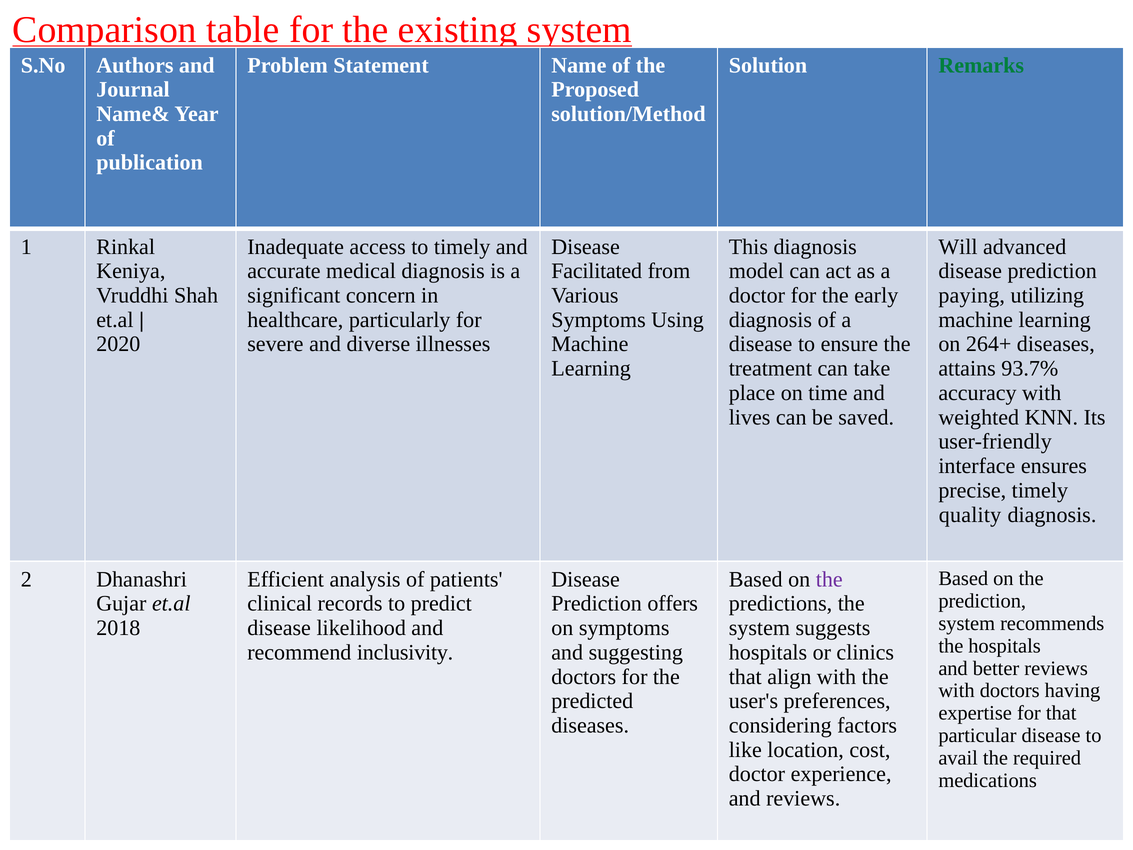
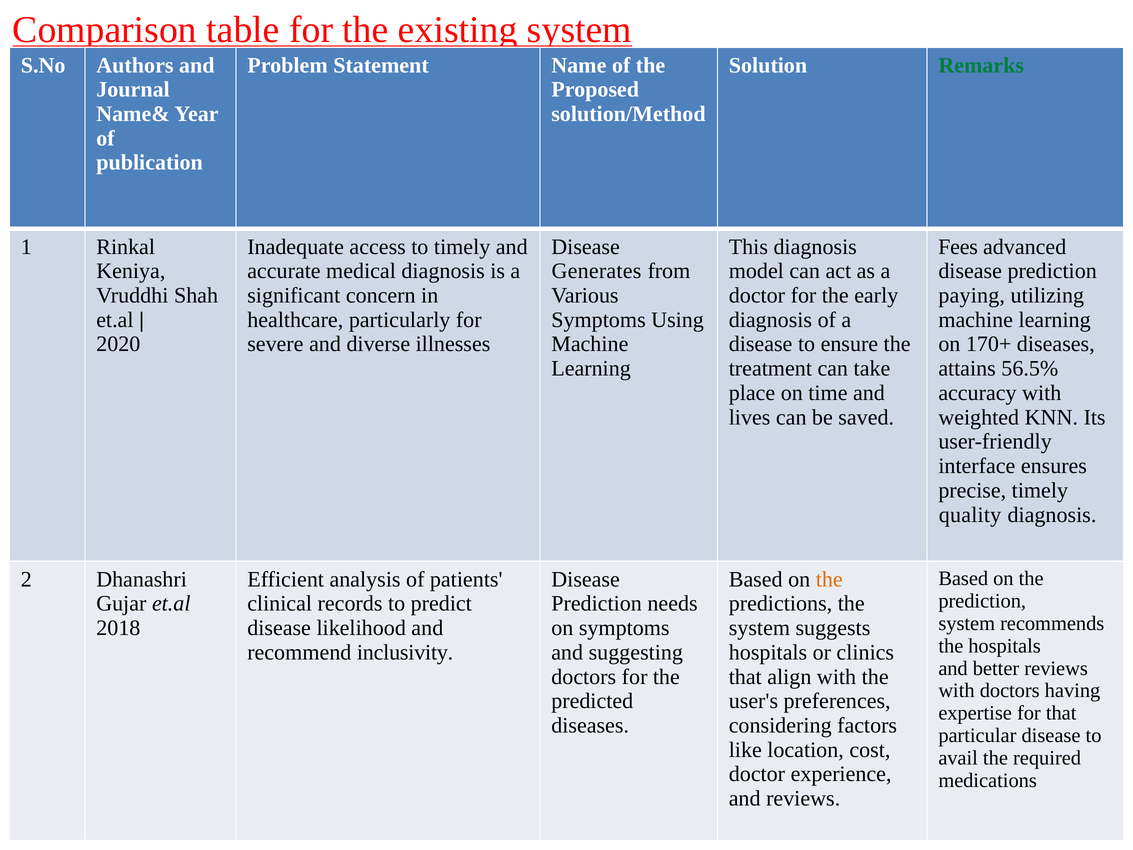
Will: Will -> Fees (958, 247)
Facilitated: Facilitated -> Generates (596, 271)
264+: 264+ -> 170+ (989, 344)
93.7%: 93.7% -> 56.5% (1030, 368)
the colour: purple -> orange (829, 579)
offers: offers -> needs (673, 603)
